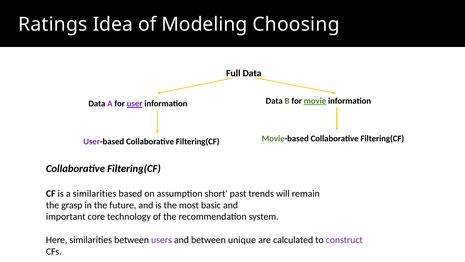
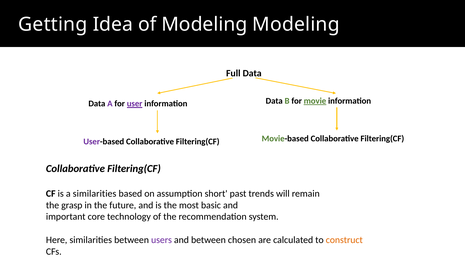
Ratings: Ratings -> Getting (53, 25)
Modeling Choosing: Choosing -> Modeling (296, 25)
unique: unique -> chosen (242, 240)
construct colour: purple -> orange (344, 240)
